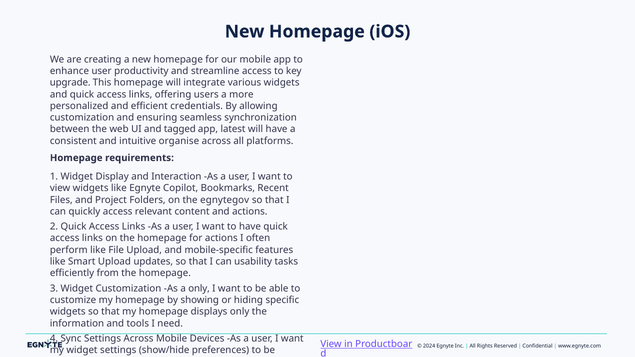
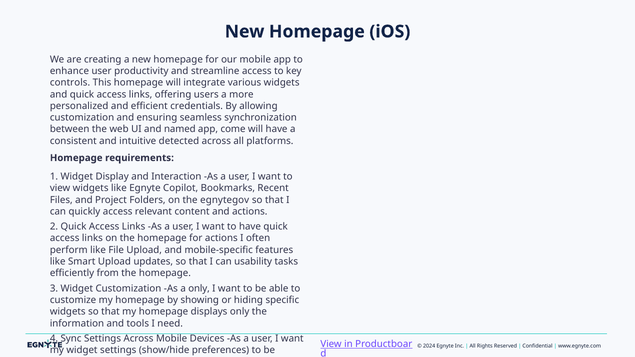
upgrade: upgrade -> controls (70, 83)
tagged: tagged -> named (180, 129)
latest: latest -> come (233, 129)
organise: organise -> detected (179, 141)
